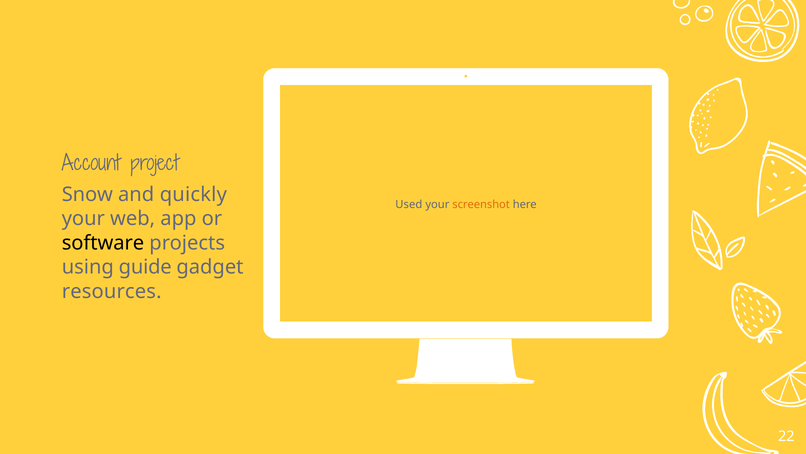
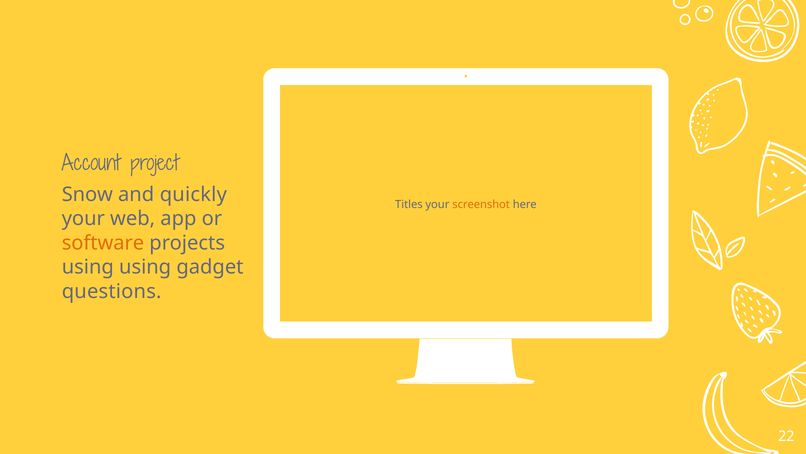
Used: Used -> Titles (409, 204)
software colour: black -> orange (103, 243)
using guide: guide -> using (145, 267)
resources: resources -> questions (112, 291)
